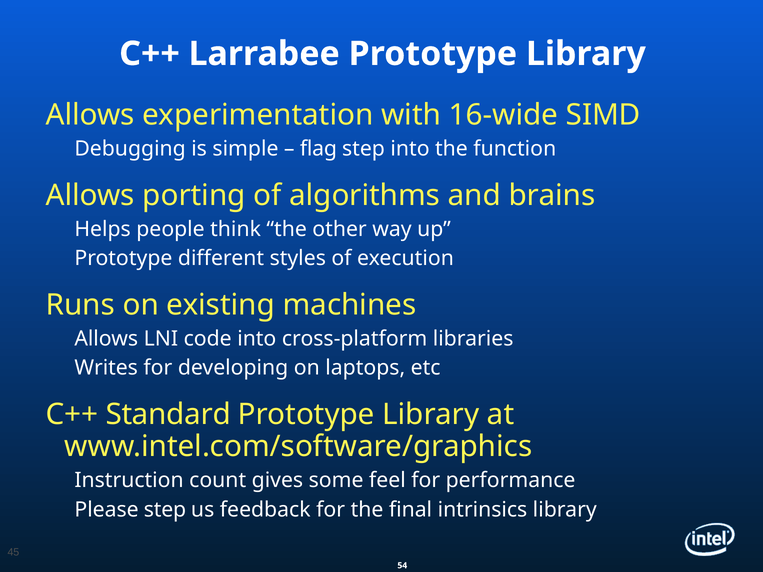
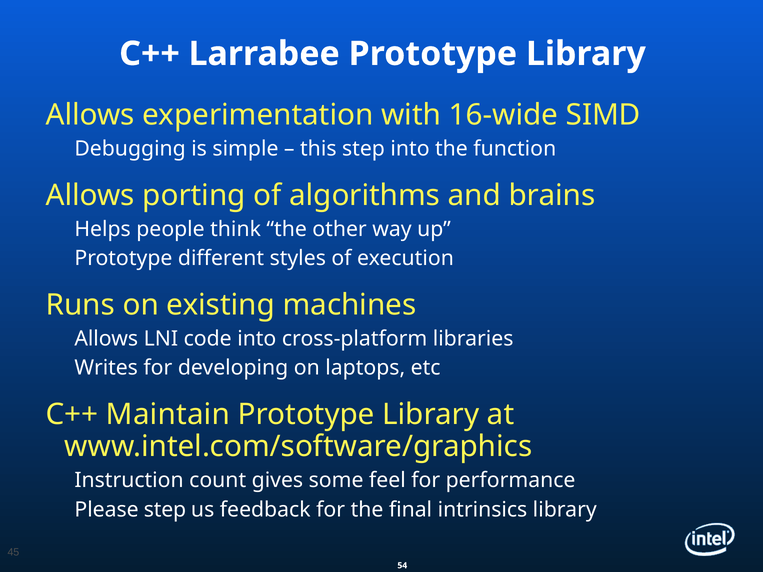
flag: flag -> this (318, 149)
Standard: Standard -> Maintain (168, 415)
